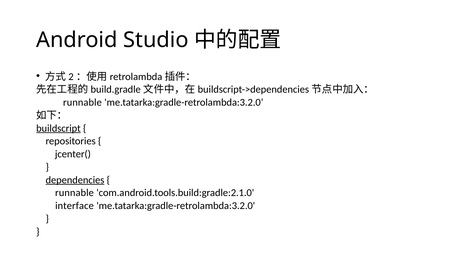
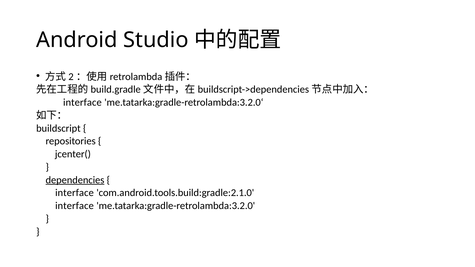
runnable: runnable -> interface (82, 103)
buildscript underline: present -> none (58, 128)
runnable: runnable -> interface (74, 193)
